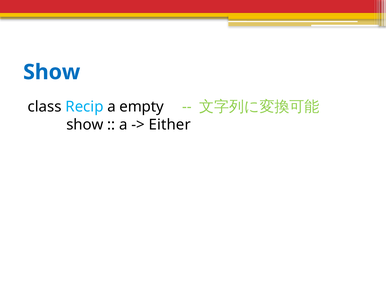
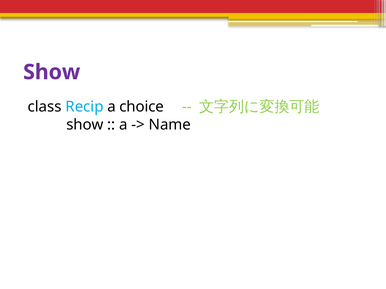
Show colour: blue -> purple (52, 72)
empty: empty -> choice (142, 107)
Either: Either -> Name (170, 125)
